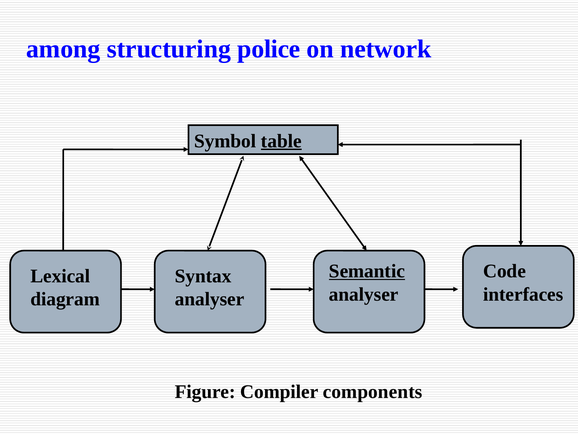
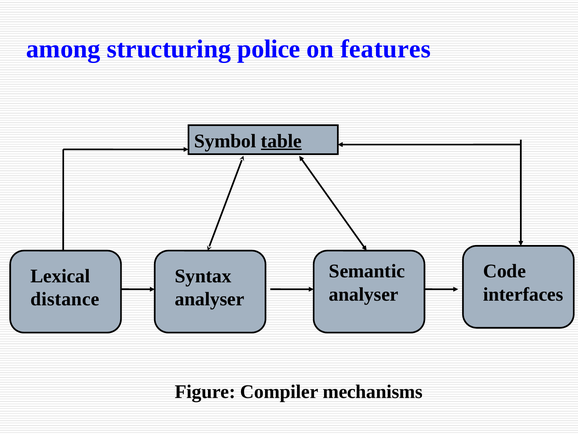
network: network -> features (386, 49)
Semantic underline: present -> none (367, 271)
diagram: diagram -> distance (65, 299)
components: components -> mechanisms (373, 391)
